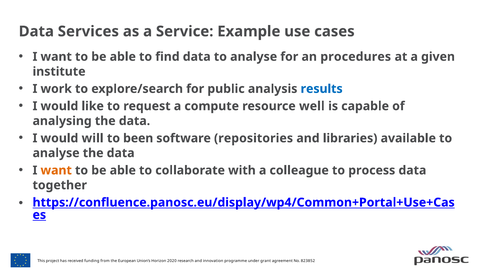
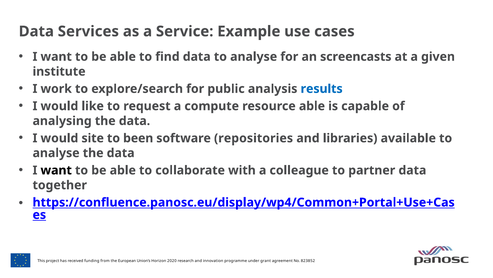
procedures: procedures -> screencasts (356, 57)
resource well: well -> able (312, 106)
will: will -> site (93, 138)
want colour: orange -> black (56, 170)
process: process -> partner (372, 170)
